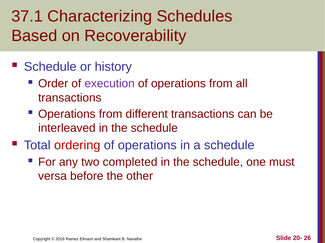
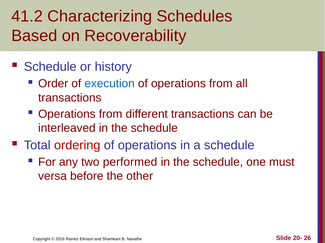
37.1: 37.1 -> 41.2 (27, 16)
execution colour: purple -> blue (110, 84)
completed: completed -> performed (130, 163)
